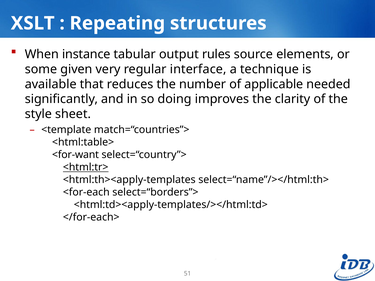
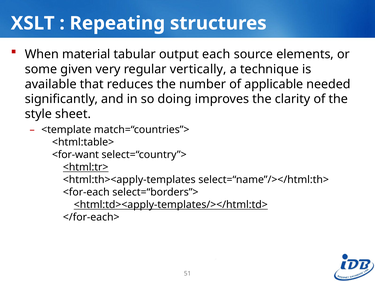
instance: instance -> material (86, 54)
rules: rules -> each (216, 54)
interface: interface -> vertically (198, 69)
<html:td><apply-templates/></html:td> underline: none -> present (171, 205)
